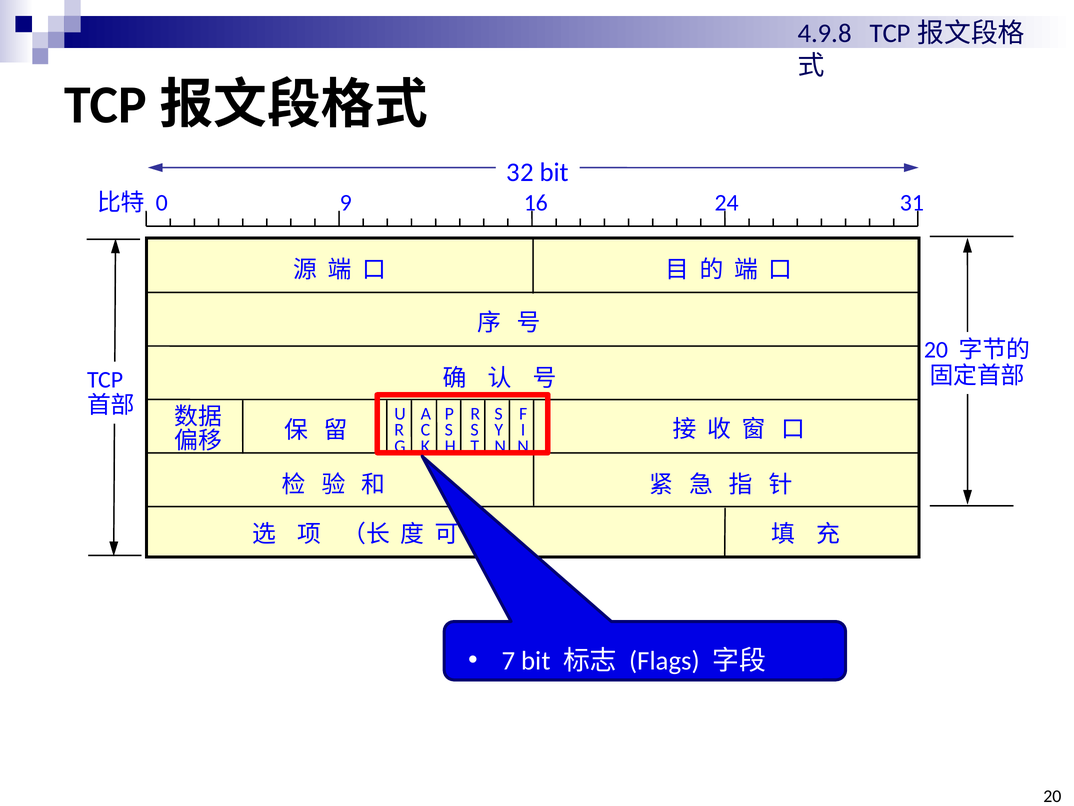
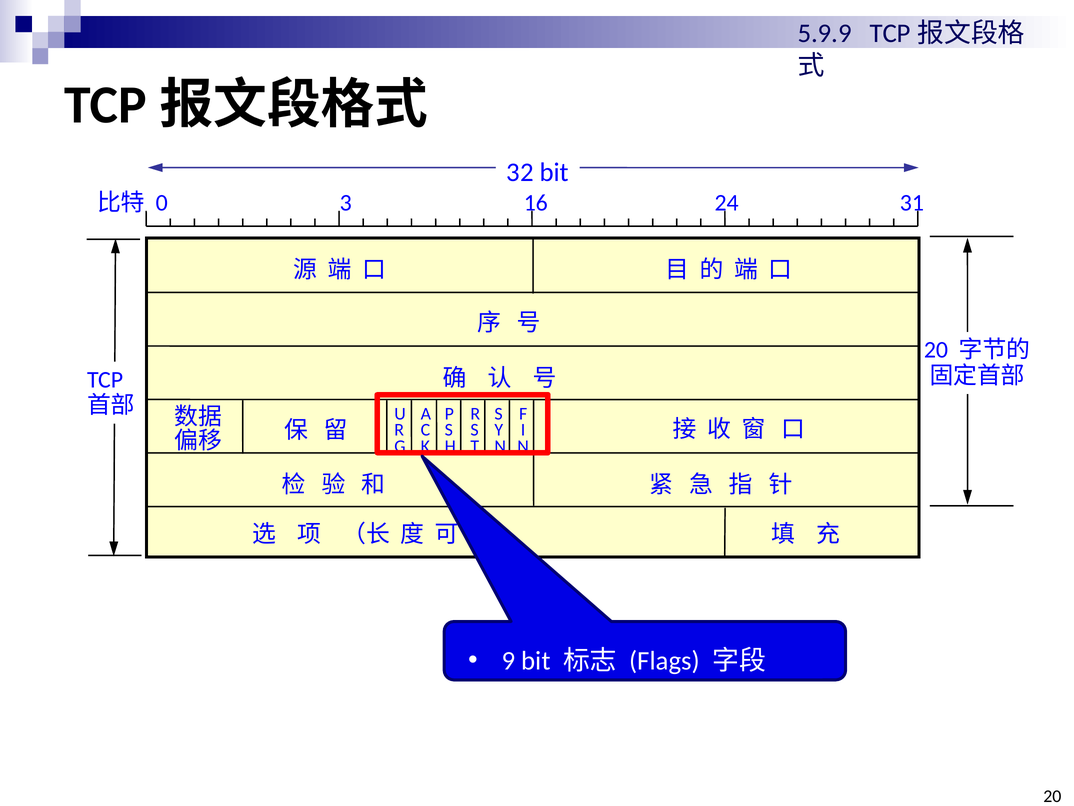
4.9.8: 4.9.8 -> 5.9.9 (825, 34)
9: 9 -> 3 (346, 203)
7: 7 -> 9 (509, 660)
